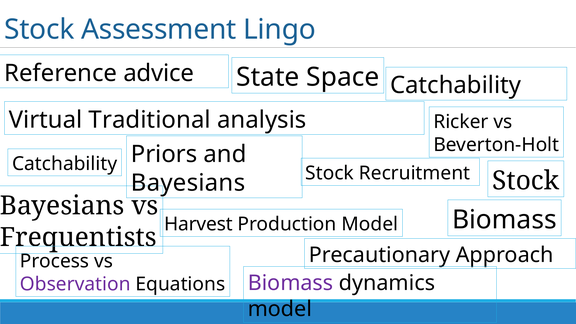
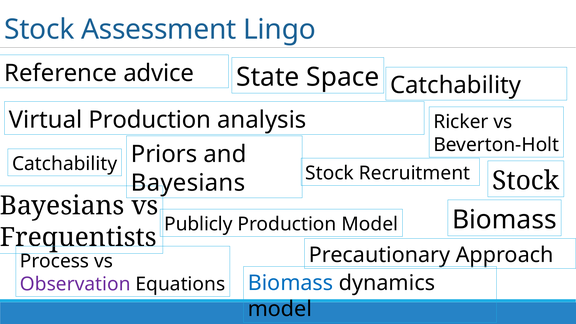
Virtual Traditional: Traditional -> Production (150, 120)
Harvest: Harvest -> Publicly (198, 224)
Biomass colour: purple -> blue (291, 283)
